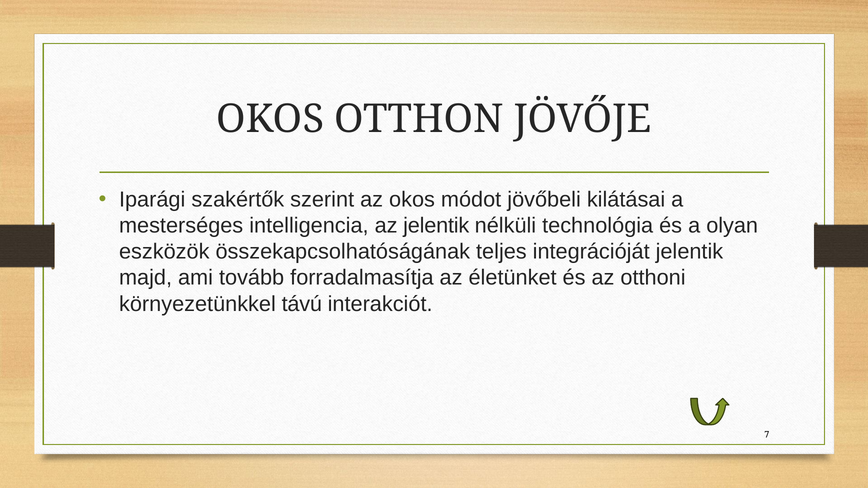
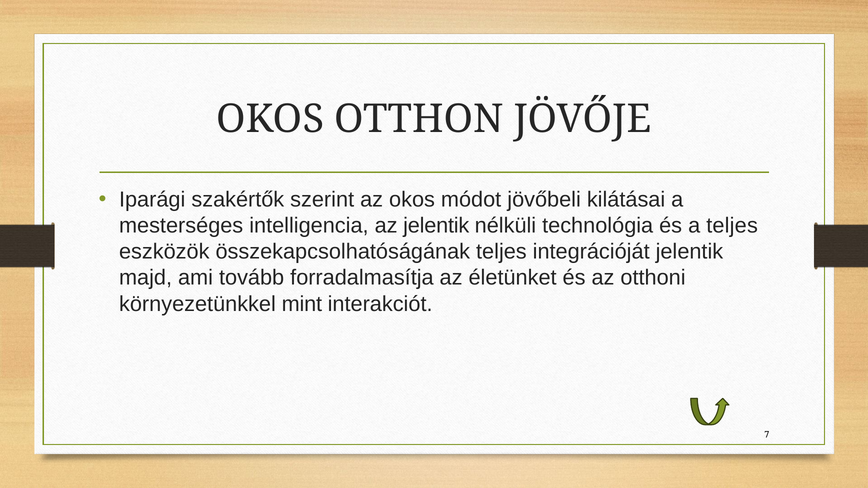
a olyan: olyan -> teljes (732, 226)
távú: távú -> mint (302, 304)
